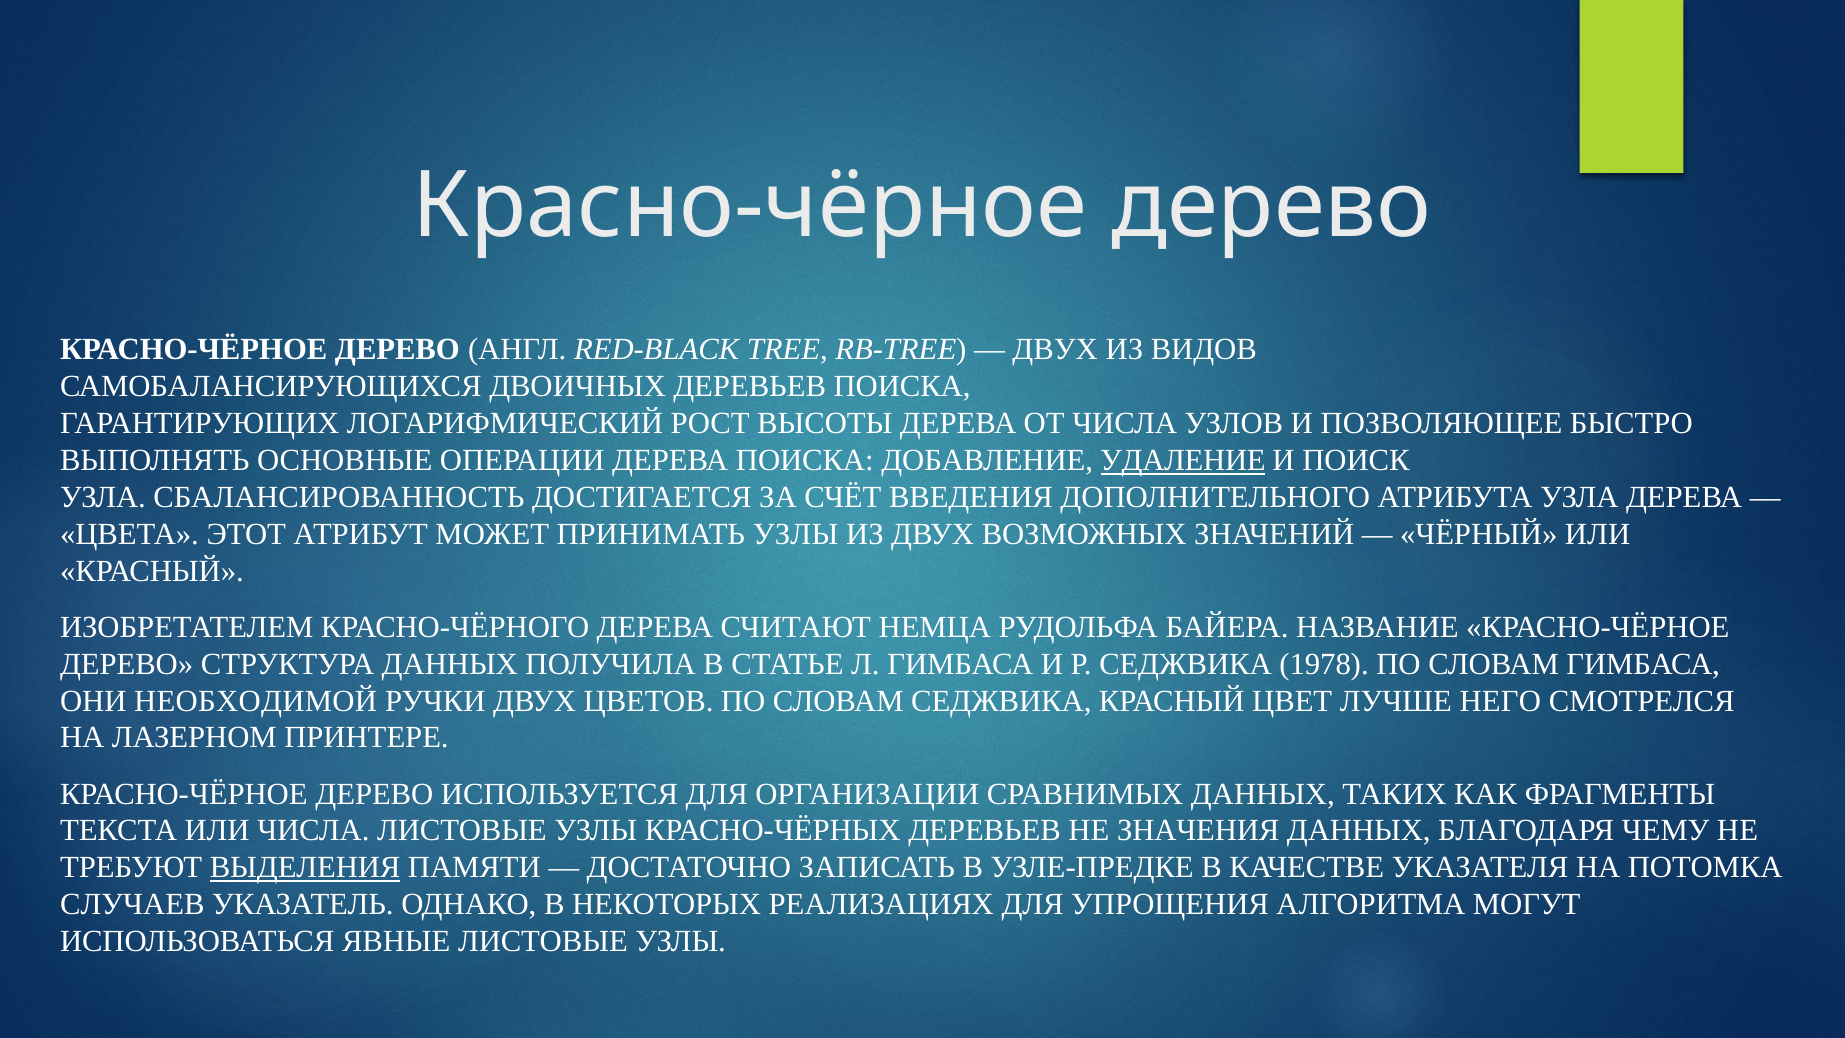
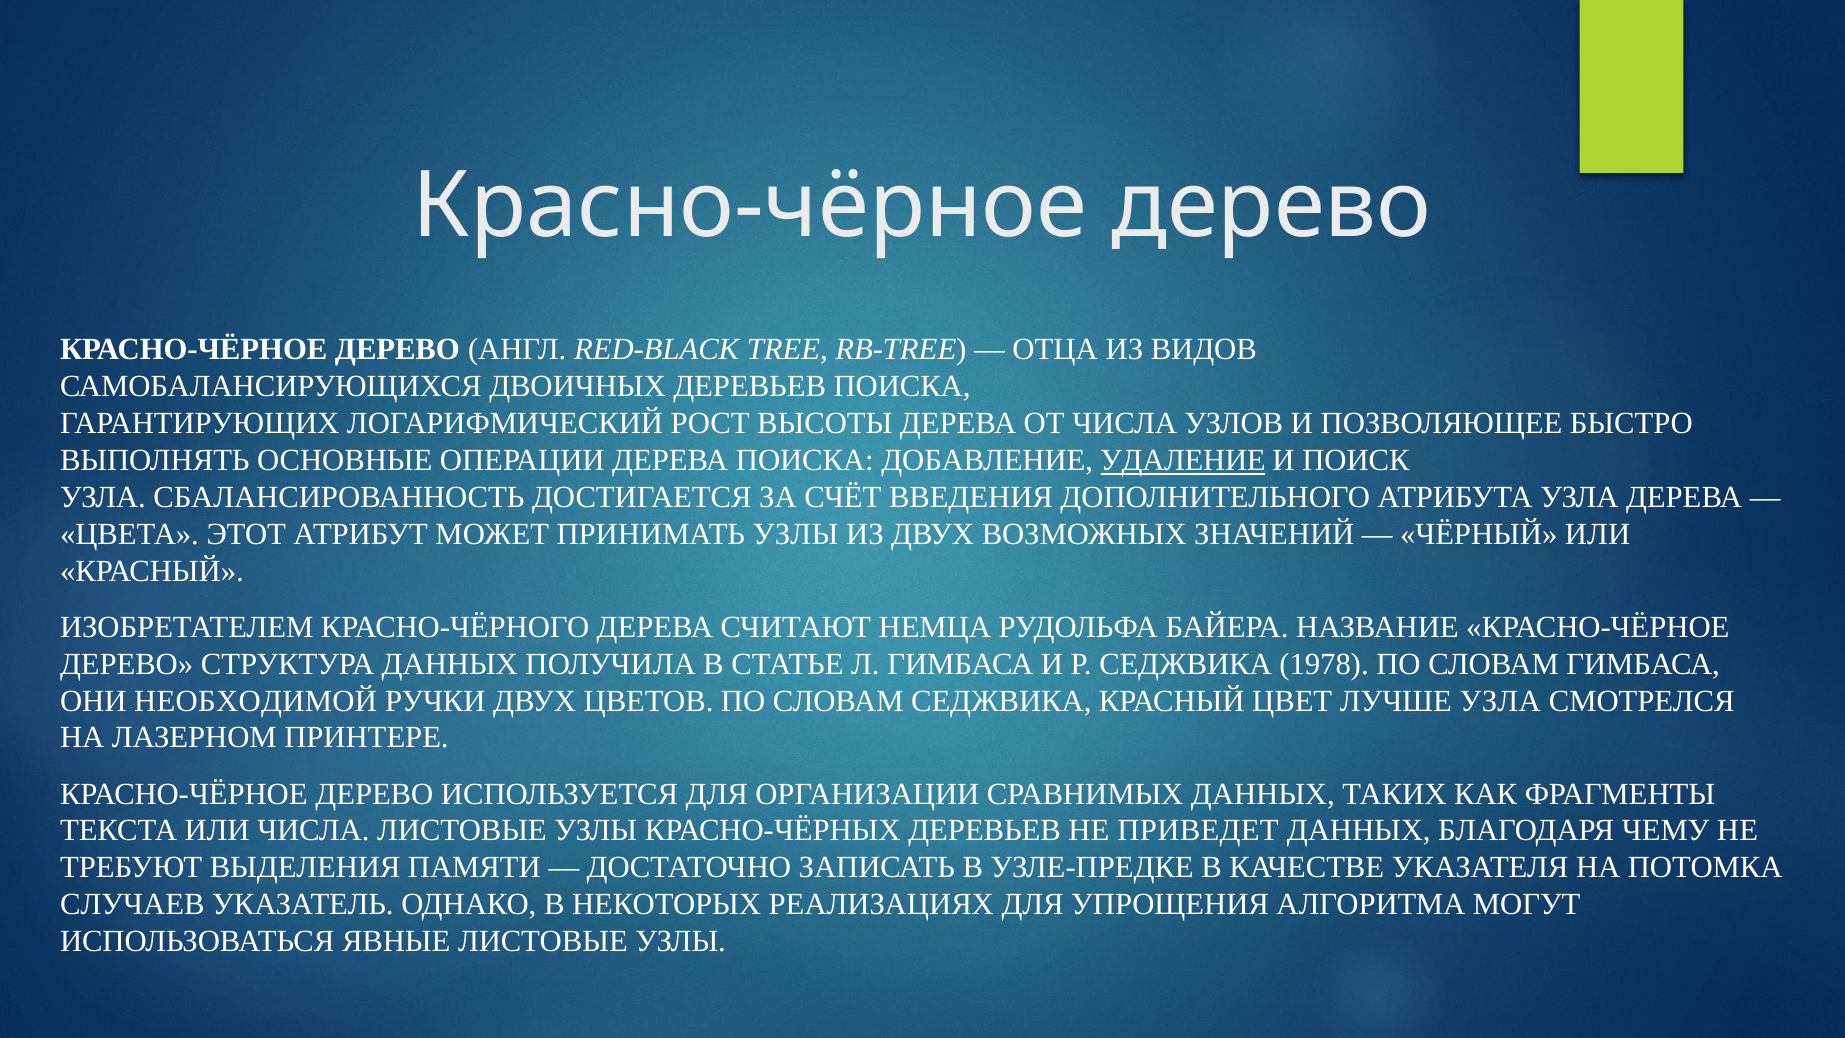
ДВУХ: ДВУХ -> ОТЦА (1055, 350)
ЛУЧШЕ НЕГО: НЕГО -> УЗЛА (1500, 701)
ЗНАЧЕНИЯ: ЗНАЧЕНИЯ -> ПРИВЕДЕТ (1198, 831)
ВЫДЕЛЕНИЯ underline: present -> none (305, 868)
